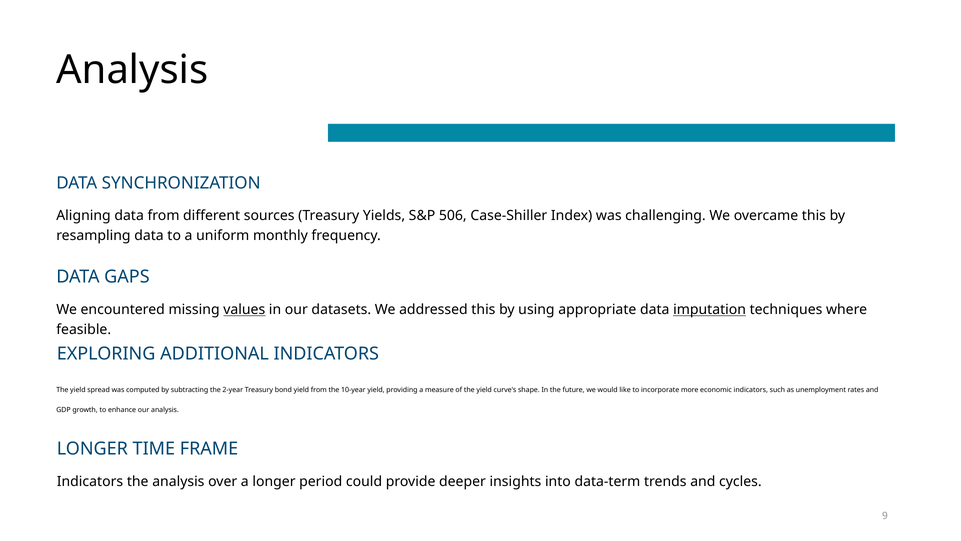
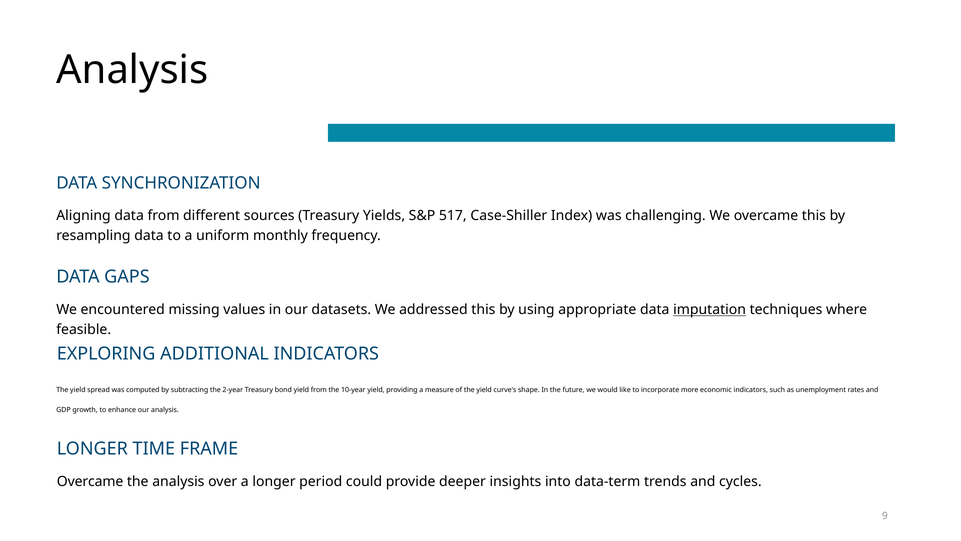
506: 506 -> 517 (453, 215)
values underline: present -> none (244, 309)
Indicators: Indicators -> Overcame (90, 481)
